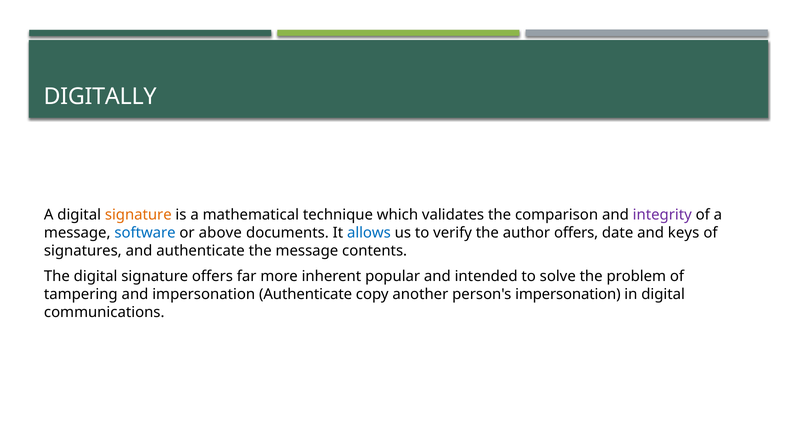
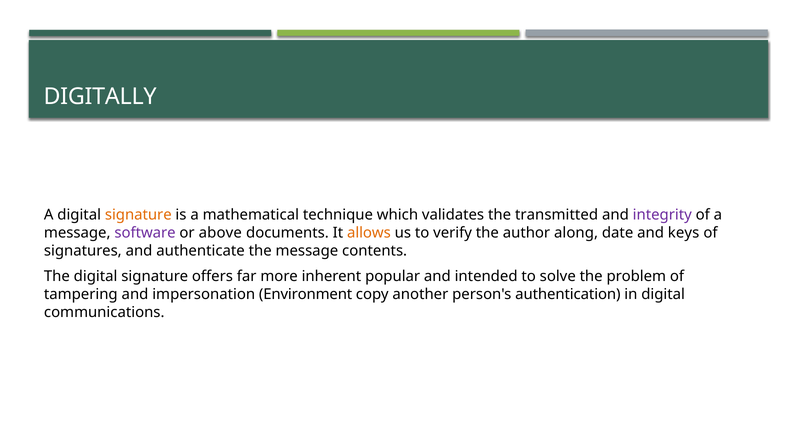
comparison: comparison -> transmitted (557, 215)
software colour: blue -> purple (145, 233)
allows colour: blue -> orange (369, 233)
author offers: offers -> along (576, 233)
impersonation Authenticate: Authenticate -> Environment (306, 295)
person's impersonation: impersonation -> authentication (568, 295)
